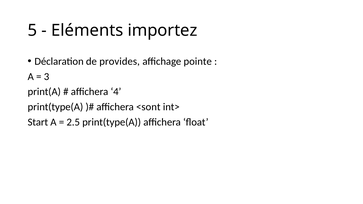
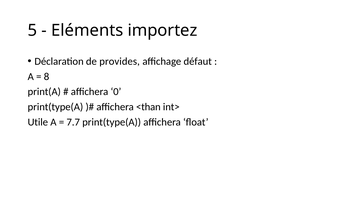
pointe: pointe -> défaut (198, 61)
3: 3 -> 8 (46, 77)
4: 4 -> 0 (116, 92)
<sont: <sont -> <than (148, 107)
Start: Start -> Utile (38, 122)
2.5: 2.5 -> 7.7 (73, 122)
